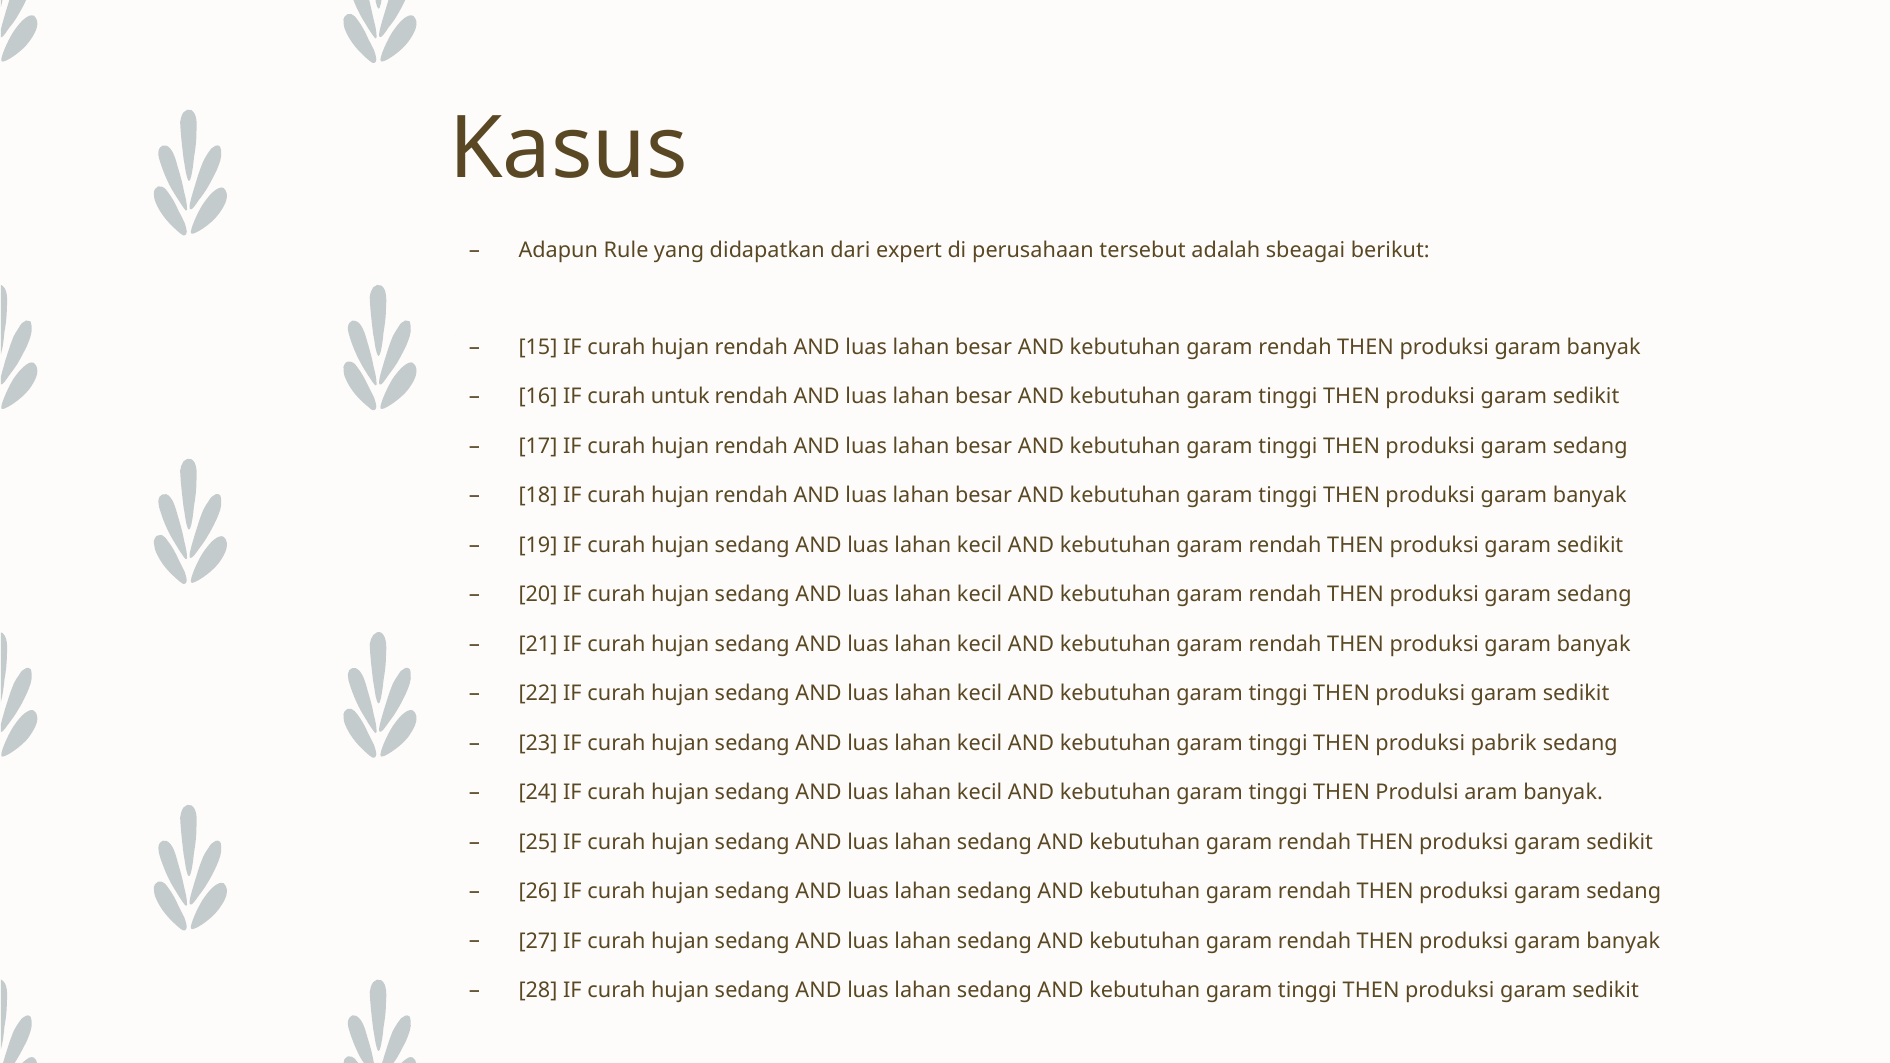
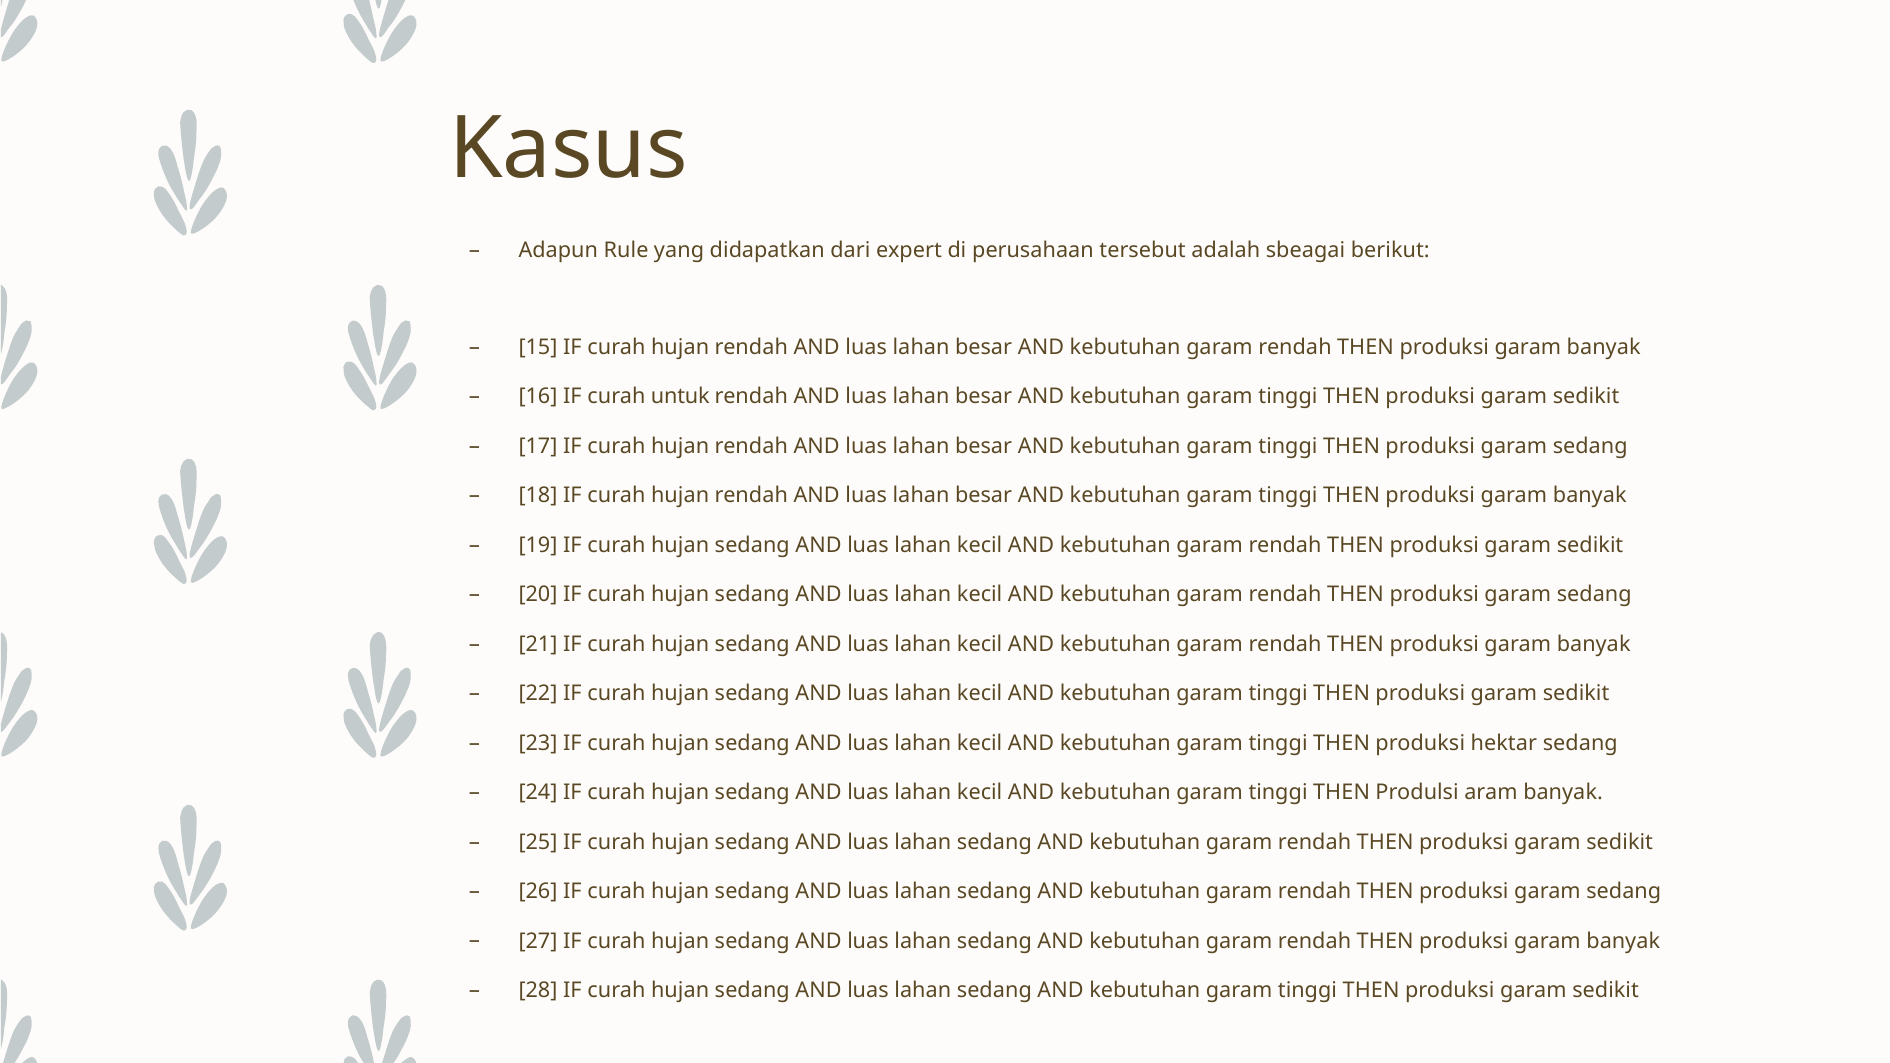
pabrik: pabrik -> hektar (1504, 743)
